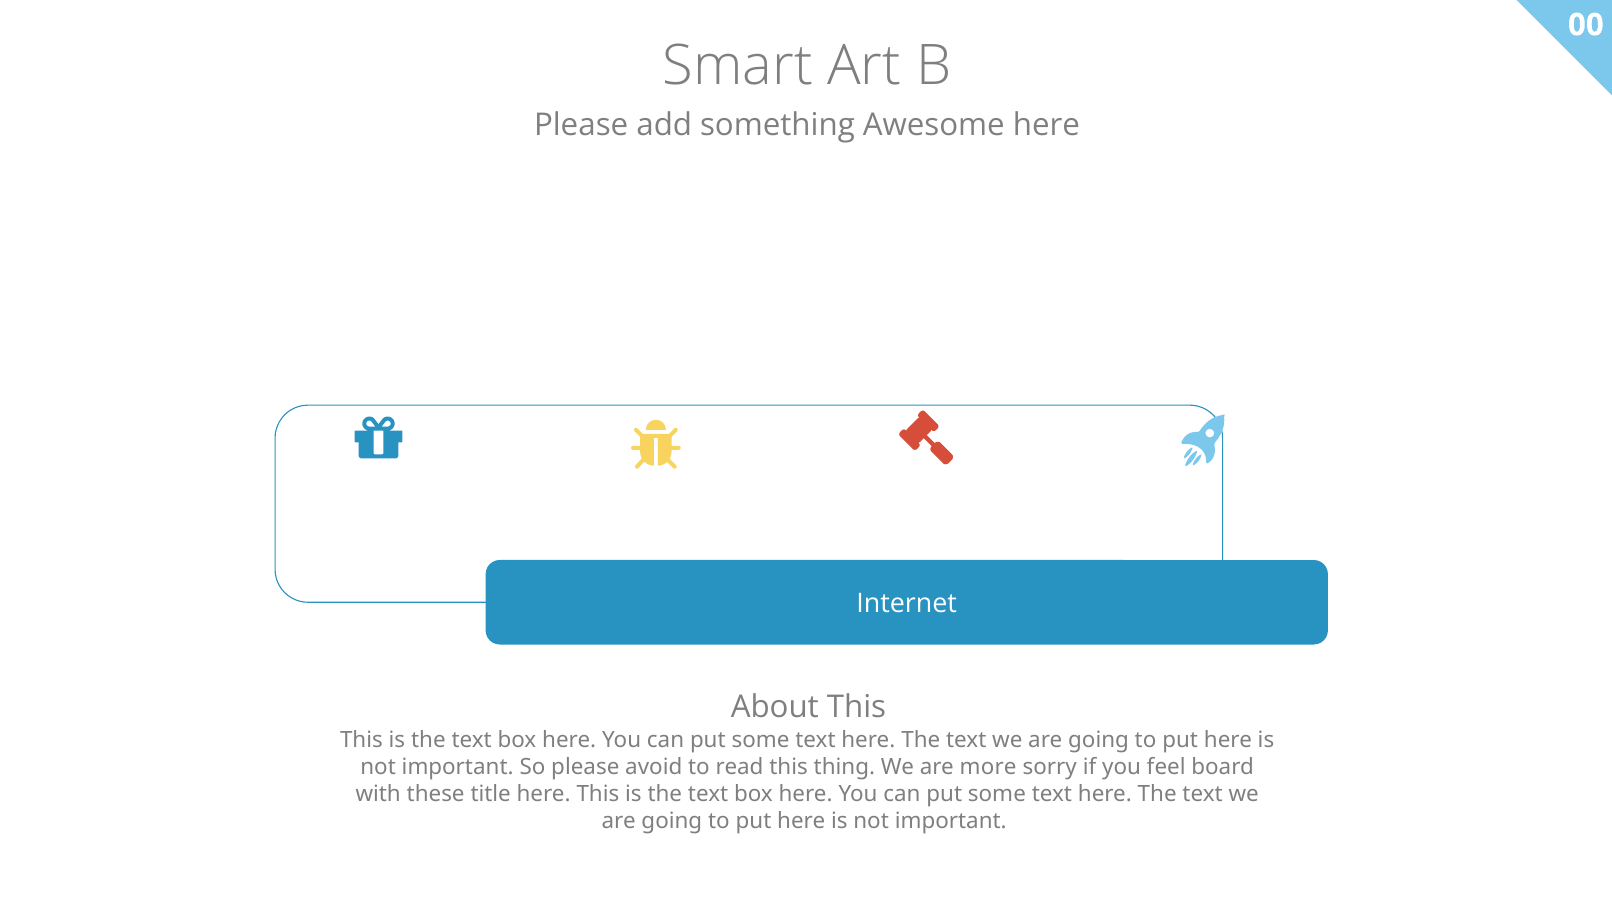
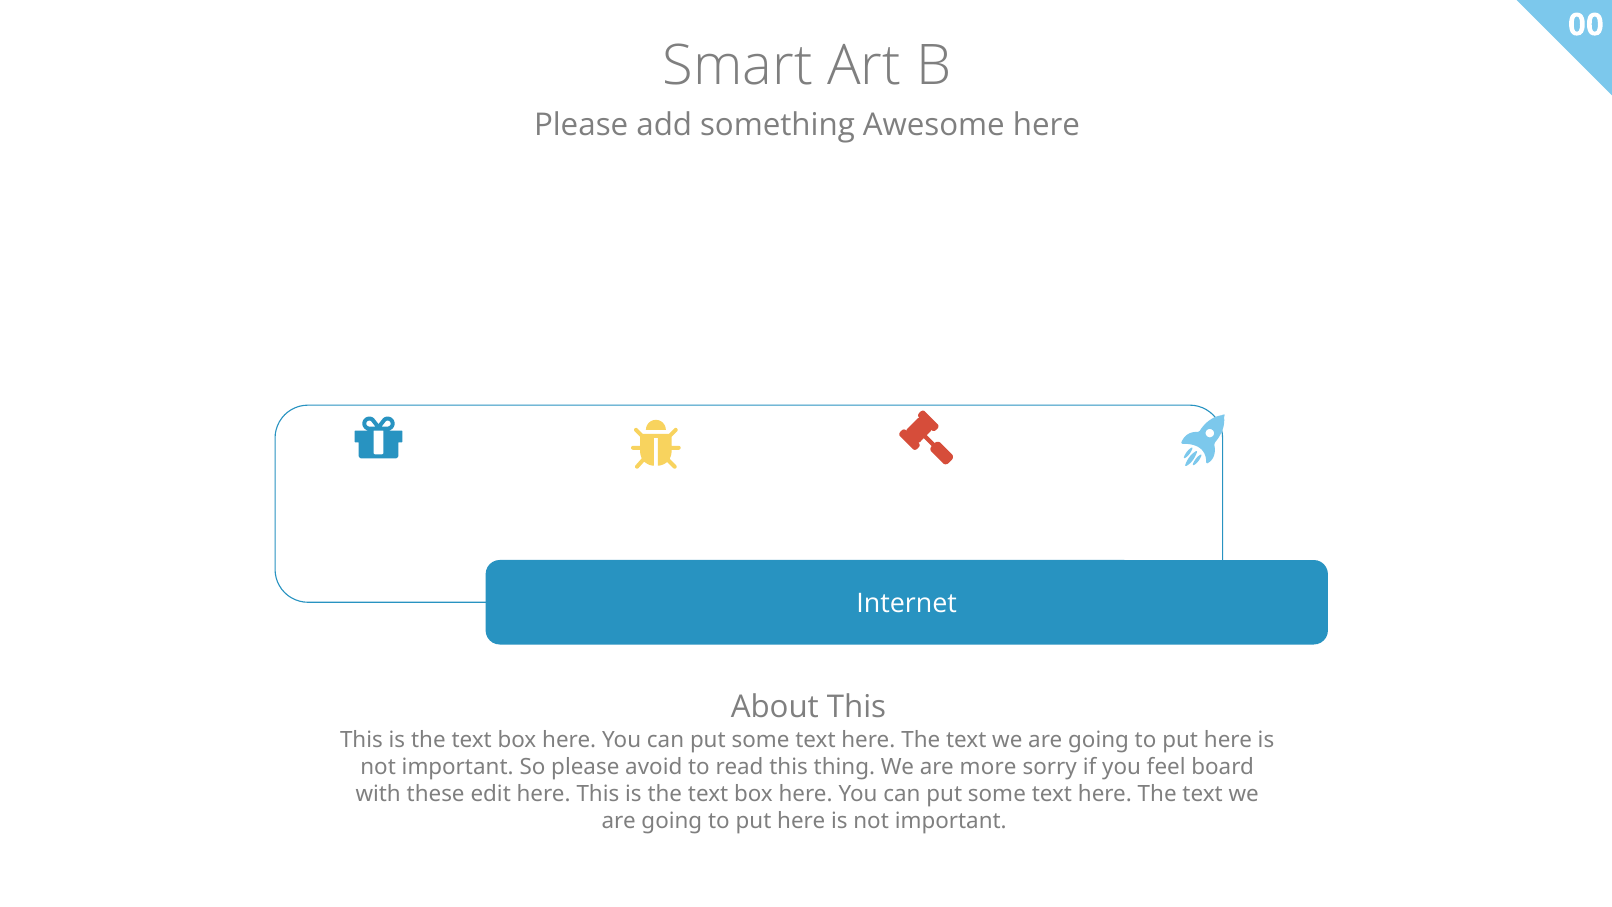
title: title -> edit (491, 794)
